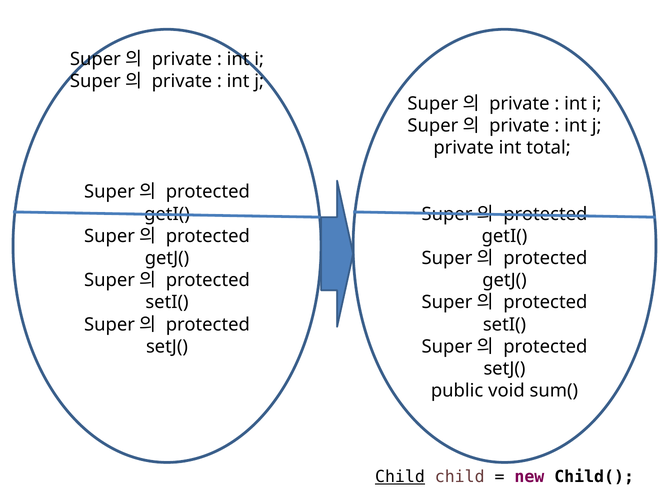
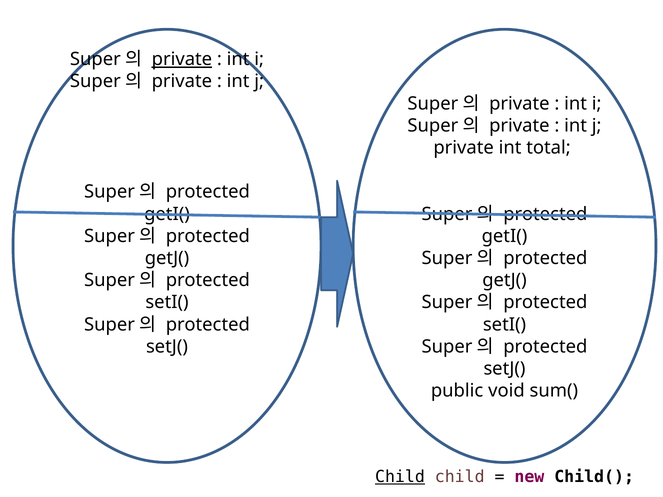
private underline: none -> present (182, 59)
